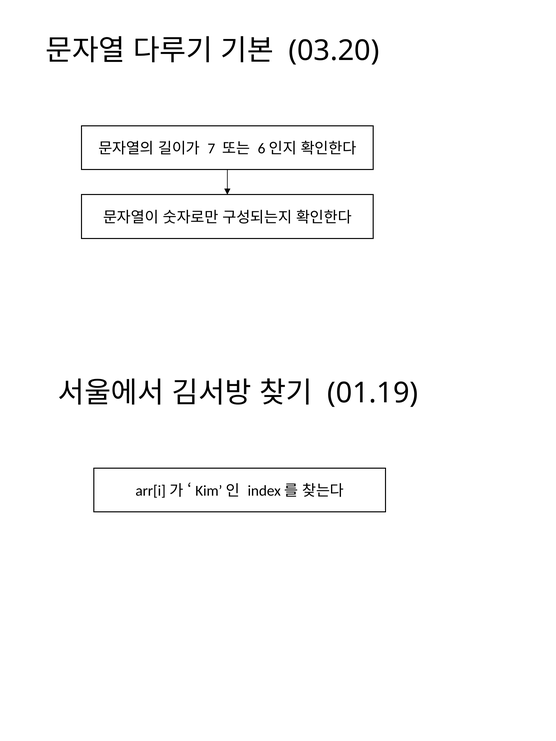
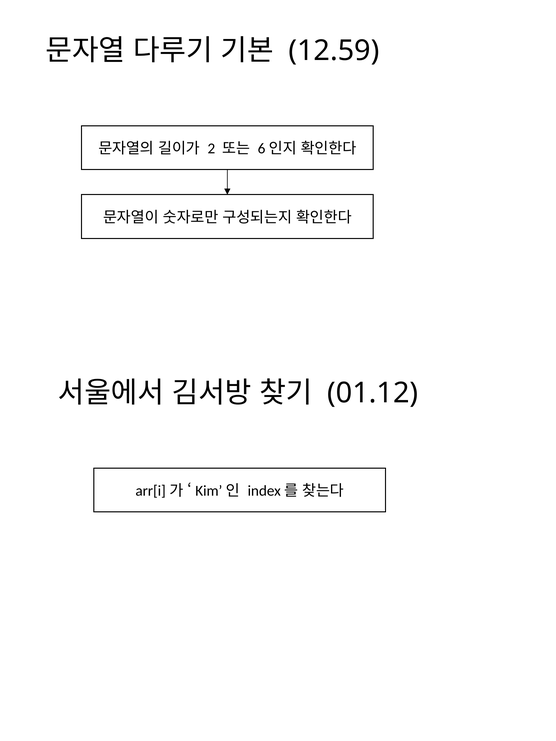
03.20: 03.20 -> 12.59 (334, 51)
7: 7 -> 2 (211, 149)
01.19: 01.19 -> 01.12 (373, 393)
